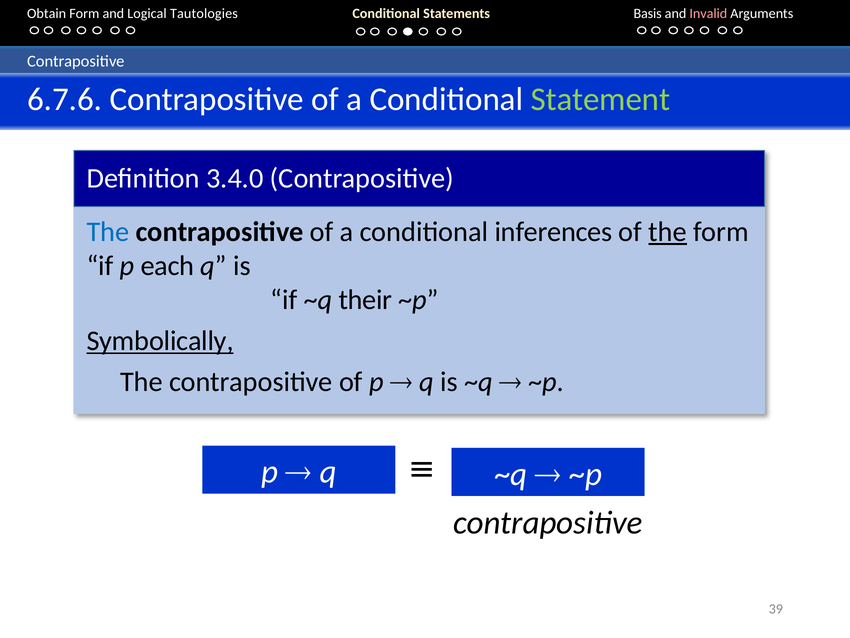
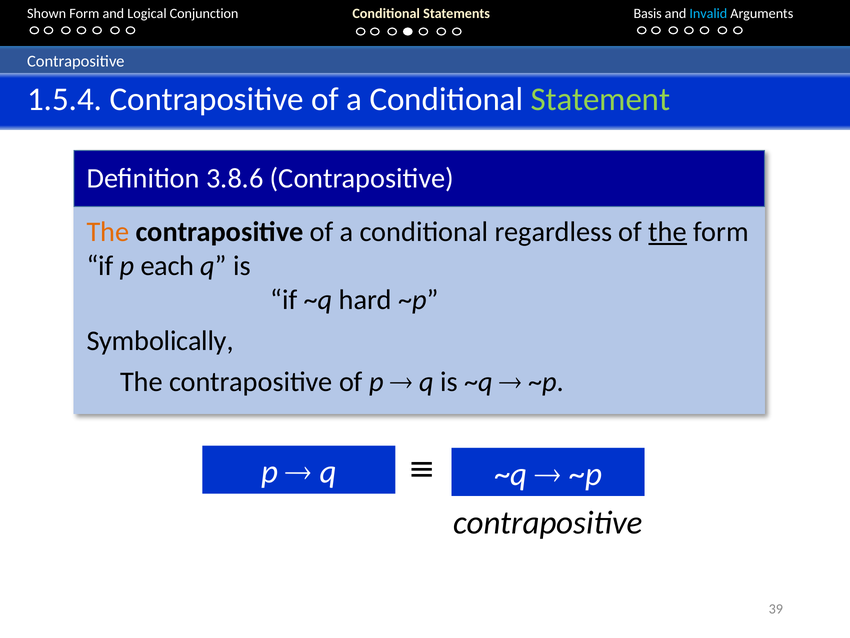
Obtain: Obtain -> Shown (47, 14)
Tautologies: Tautologies -> Conjunction (204, 14)
Invalid colour: pink -> light blue (708, 14)
6.7.6: 6.7.6 -> 1.5.4 (65, 99)
3.4.0: 3.4.0 -> 3.8.6 (235, 178)
The colour: blue -> orange (108, 232)
inferences: inferences -> regardless (553, 232)
their: their -> hard (365, 300)
Symbolically underline: present -> none (160, 341)
